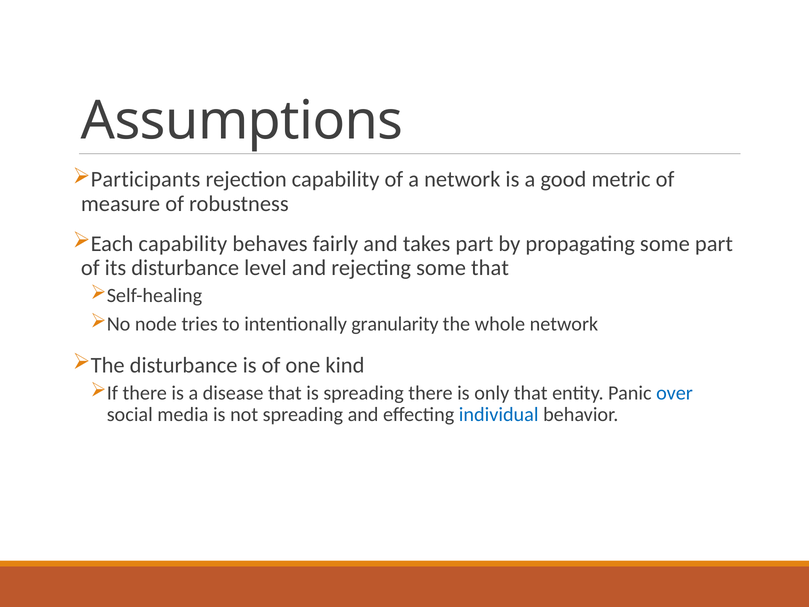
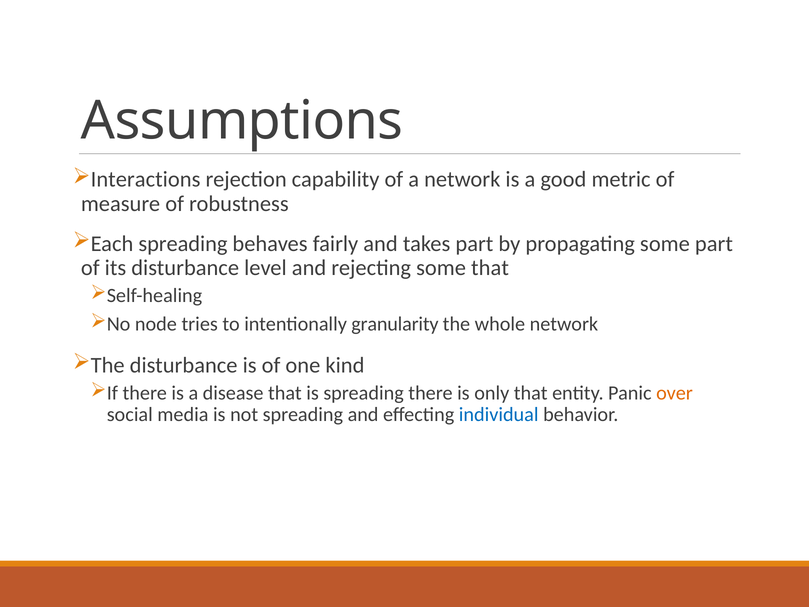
Participants: Participants -> Interactions (146, 179)
Each capability: capability -> spreading (183, 244)
over colour: blue -> orange (674, 393)
